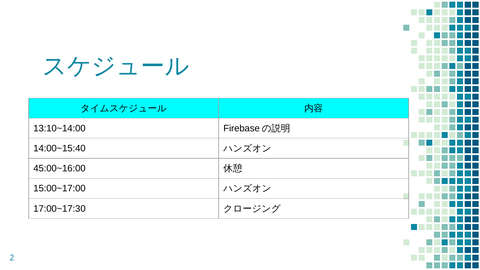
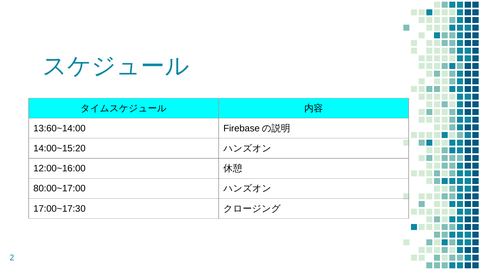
13:10~14:00: 13:10~14:00 -> 13:60~14:00 (59, 128)
14:00~15:40: 14:00~15:40 -> 14:00~15:20 (59, 148)
45:00~16:00: 45:00~16:00 -> 12:00~16:00 (59, 169)
15:00~17:00: 15:00~17:00 -> 80:00~17:00 (59, 189)
